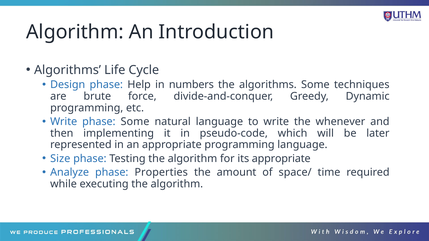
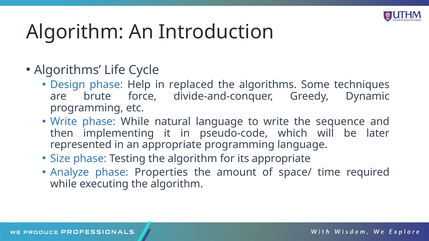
numbers: numbers -> replaced (191, 85)
phase Some: Some -> While (135, 122)
whenever: whenever -> sequence (340, 122)
